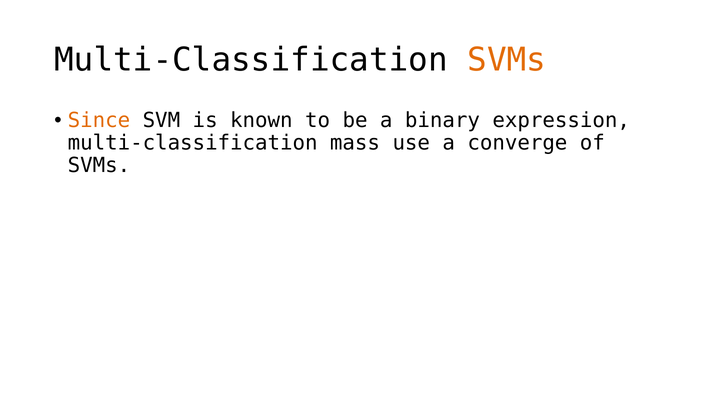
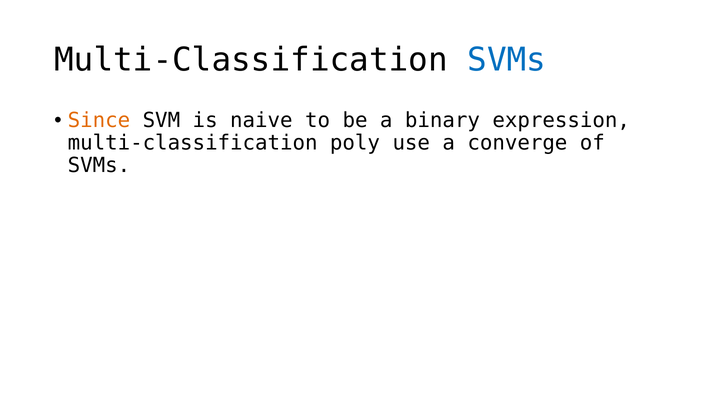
SVMs colour: orange -> blue (507, 60)
known: known -> naive (261, 121)
mass: mass -> poly (355, 143)
